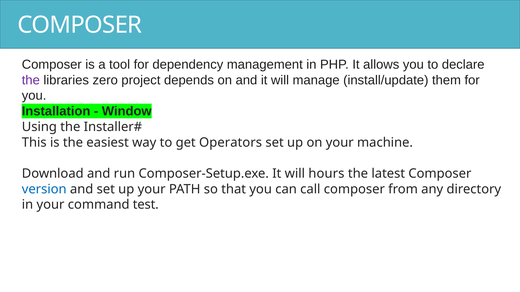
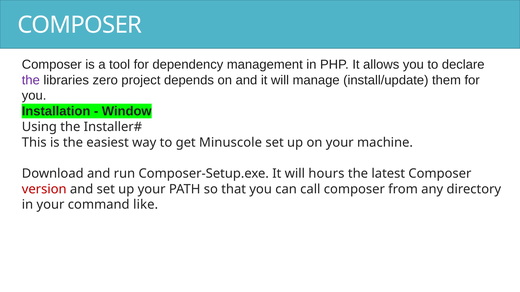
Operators: Operators -> Minuscole (231, 143)
version colour: blue -> red (44, 189)
test: test -> like (146, 205)
